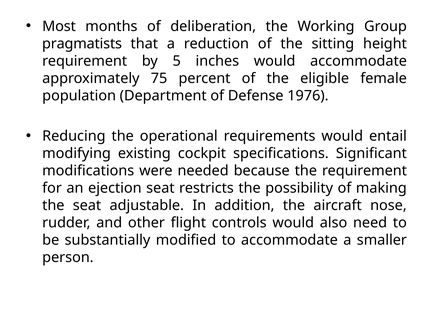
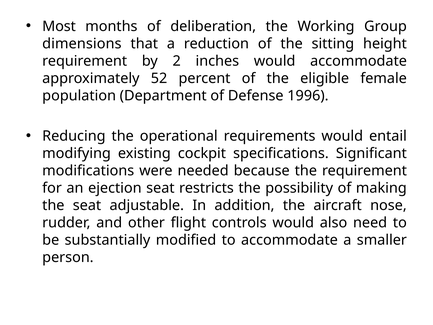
pragmatists: pragmatists -> dimensions (82, 44)
5: 5 -> 2 (177, 61)
75: 75 -> 52 (159, 78)
1976: 1976 -> 1996 (308, 96)
